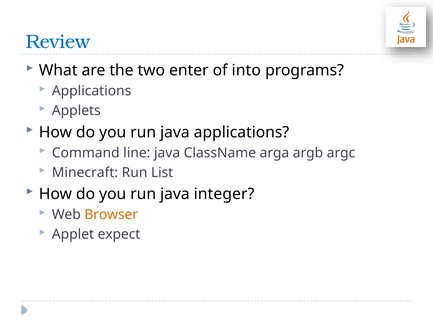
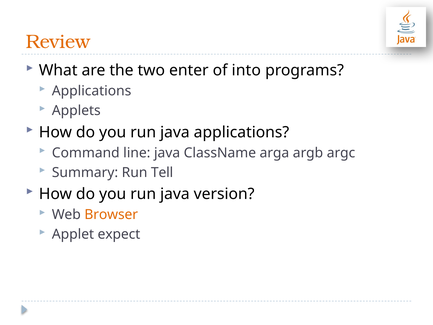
Review colour: blue -> orange (58, 42)
Minecraft: Minecraft -> Summary (85, 172)
List: List -> Tell (162, 172)
integer: integer -> version (224, 194)
